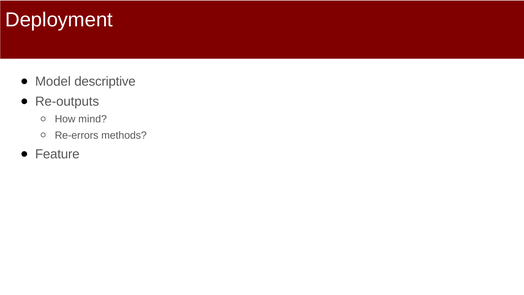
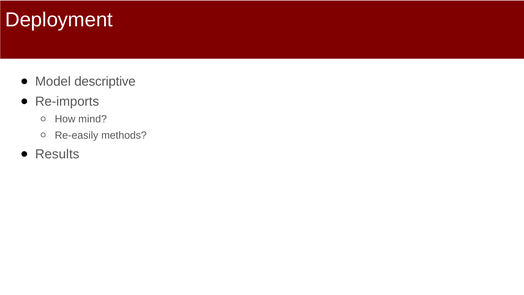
Re-outputs: Re-outputs -> Re-imports (67, 101)
Re-errors: Re-errors -> Re-easily (77, 135)
Feature: Feature -> Results (57, 154)
